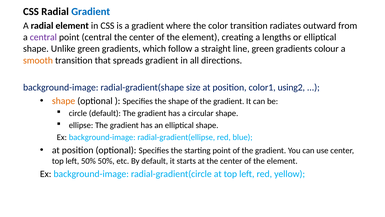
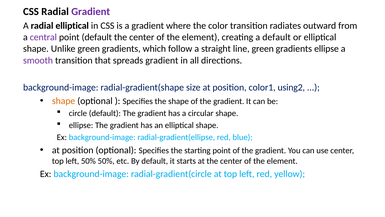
Gradient colour: blue -> purple (91, 12)
radial element: element -> elliptical (72, 26)
point central: central -> default (97, 37)
a lengths: lengths -> default (277, 37)
gradients colour: colour -> ellipse (326, 49)
smooth colour: orange -> purple (38, 60)
